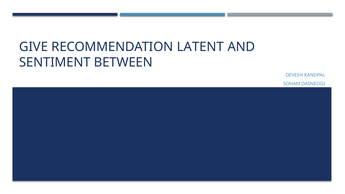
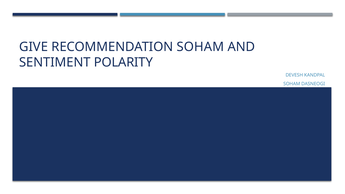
RECOMMENDATION LATENT: LATENT -> SOHAM (200, 47)
BETWEEN: BETWEEN -> POLARITY (123, 62)
